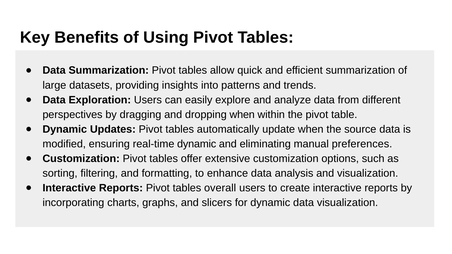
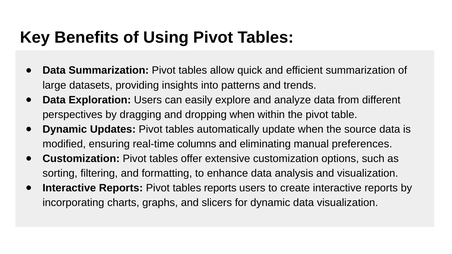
real-time dynamic: dynamic -> columns (197, 144)
tables overall: overall -> reports (220, 188)
